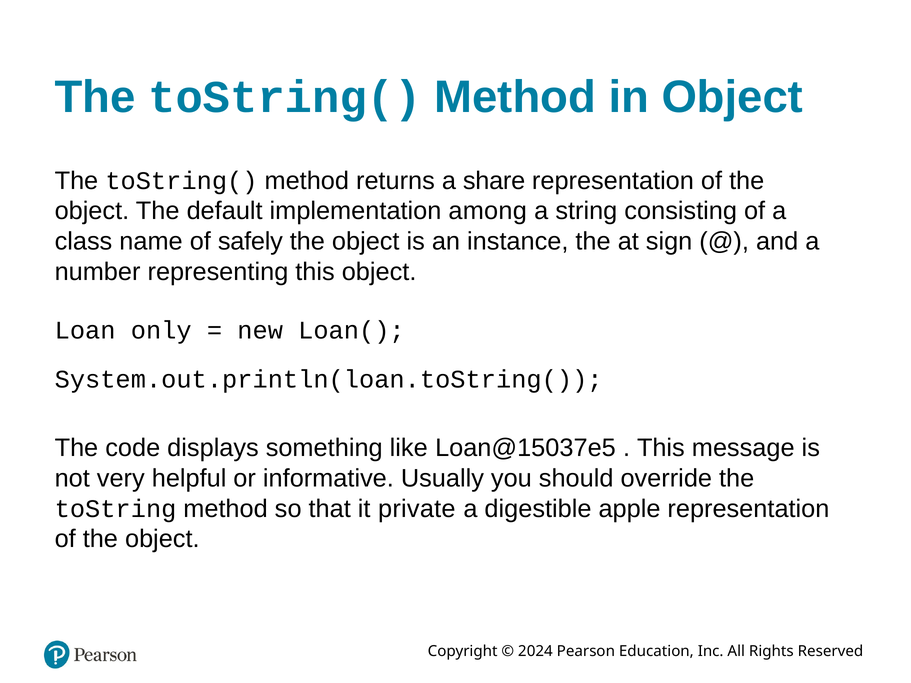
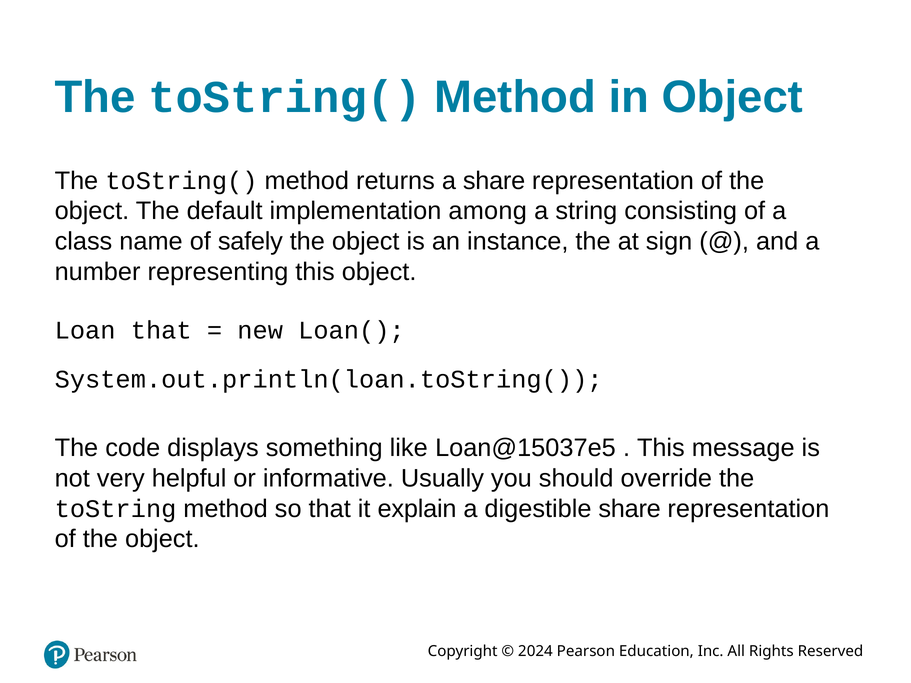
Loan only: only -> that (161, 330)
private: private -> explain (417, 509)
digestible apple: apple -> share (630, 509)
